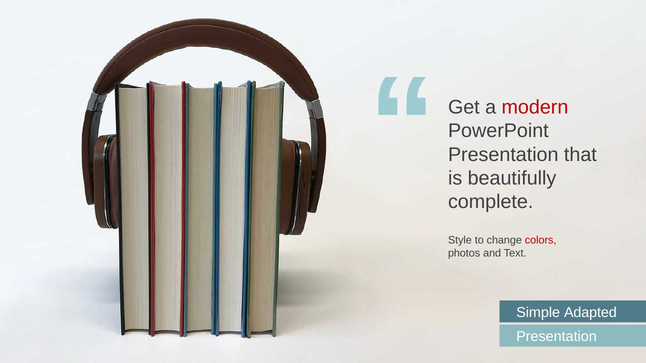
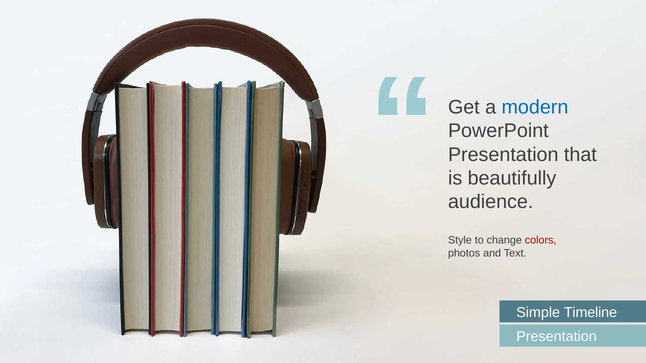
modern colour: red -> blue (535, 107)
complete: complete -> audience (491, 202)
Adapted: Adapted -> Timeline (590, 313)
